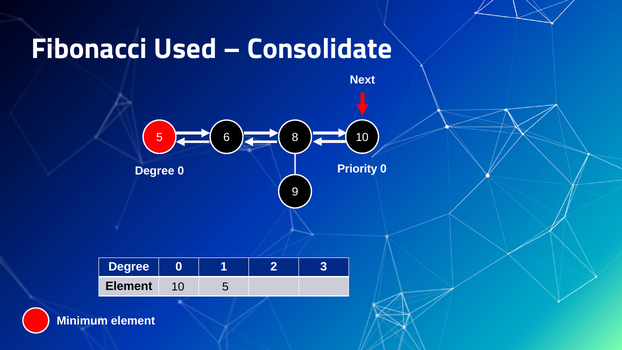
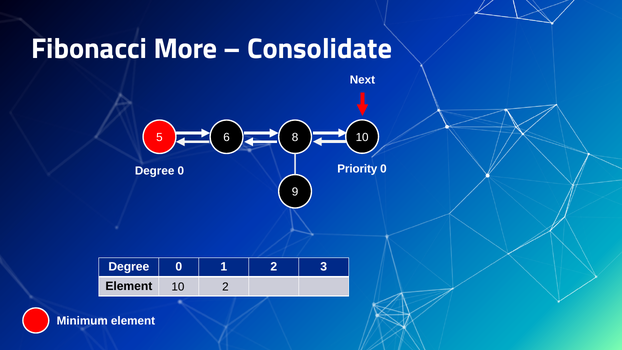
Used: Used -> More (186, 49)
Element 5: 5 -> 2 (225, 287)
